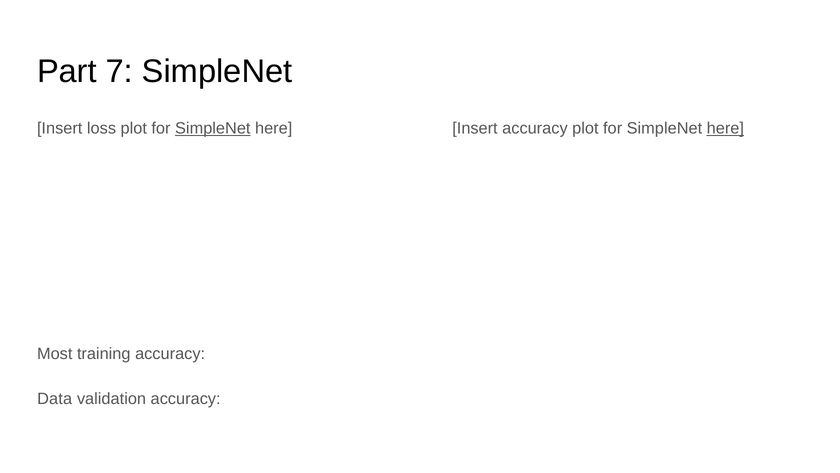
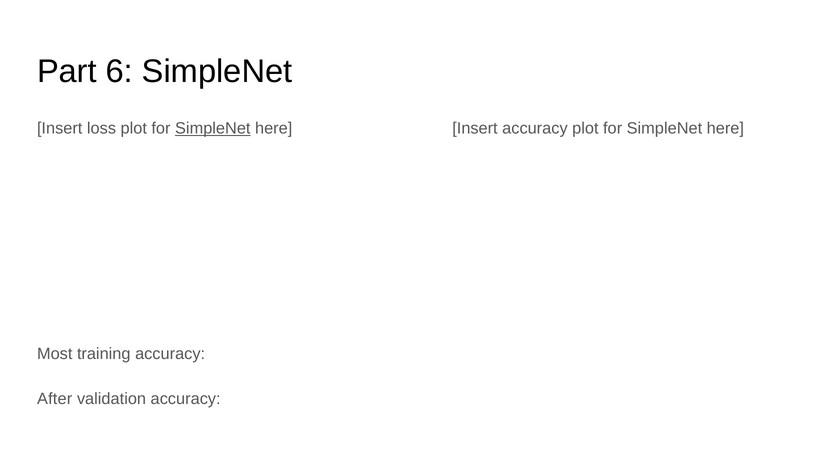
7: 7 -> 6 (119, 71)
here underline: present -> none (725, 128)
Data: Data -> After (55, 398)
